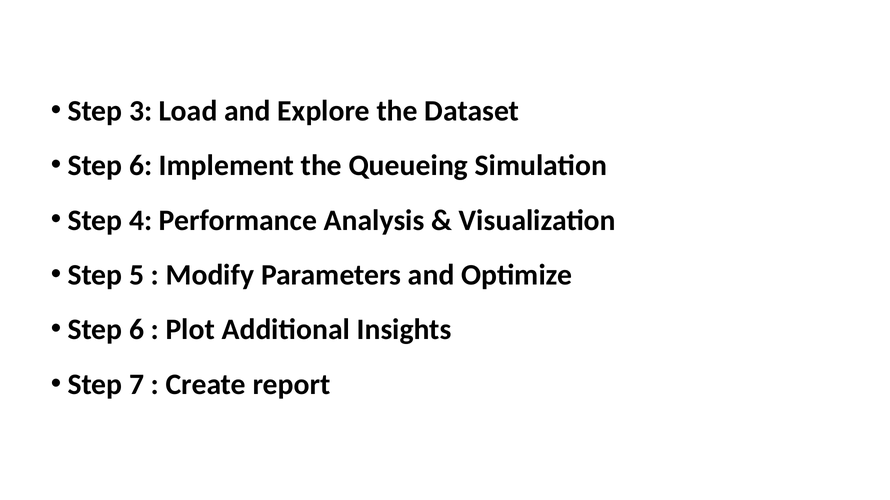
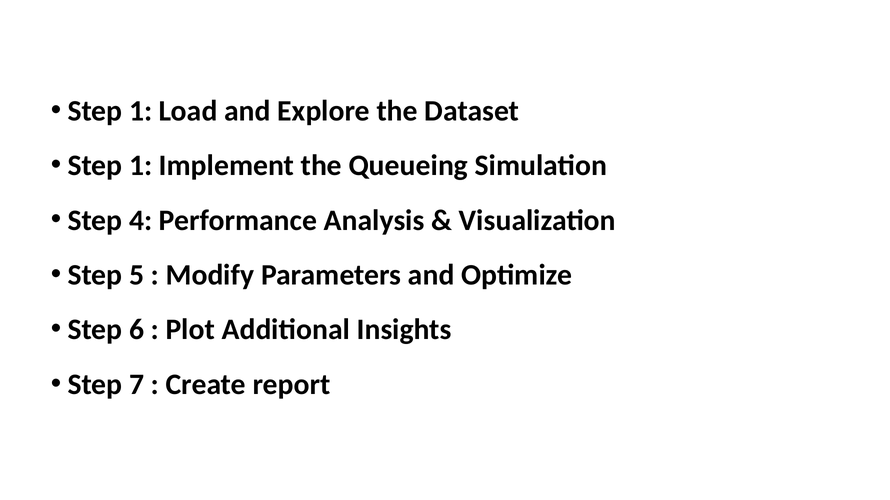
3: 3 -> 1 (141, 111)
6: 6 -> 1 (141, 166)
